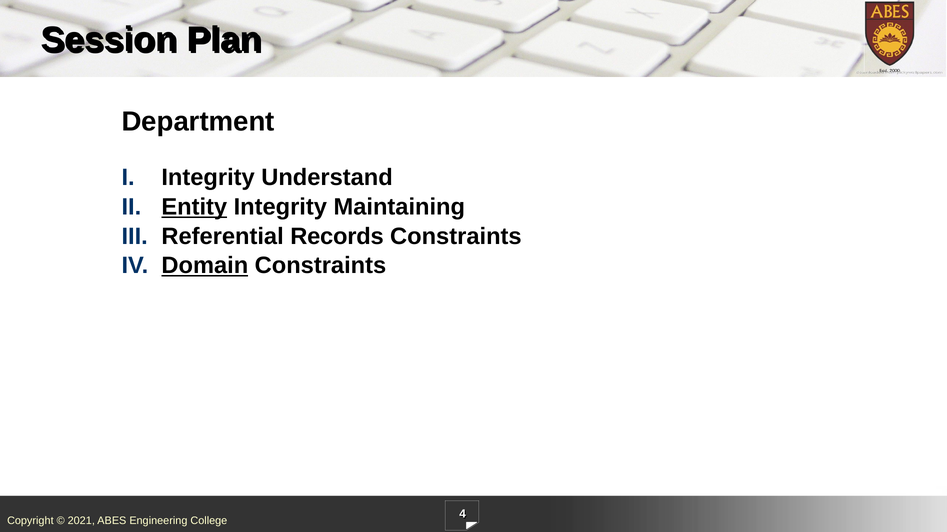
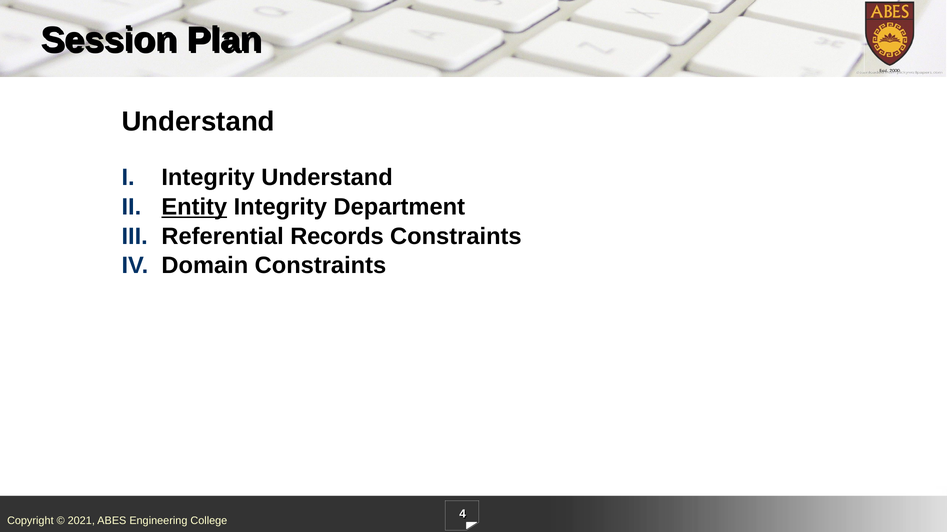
Department: Department -> Understand (198, 122)
Maintaining: Maintaining -> Department (399, 207)
Domain underline: present -> none (205, 266)
